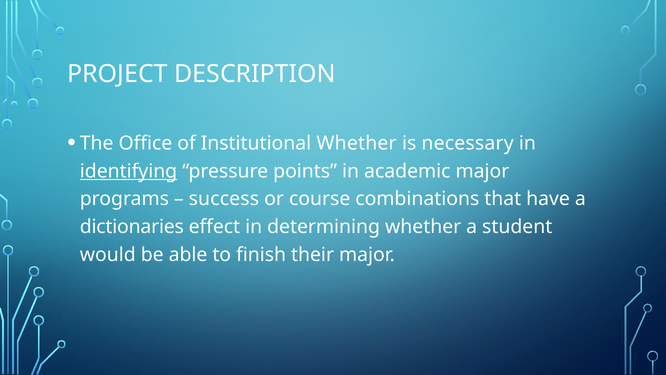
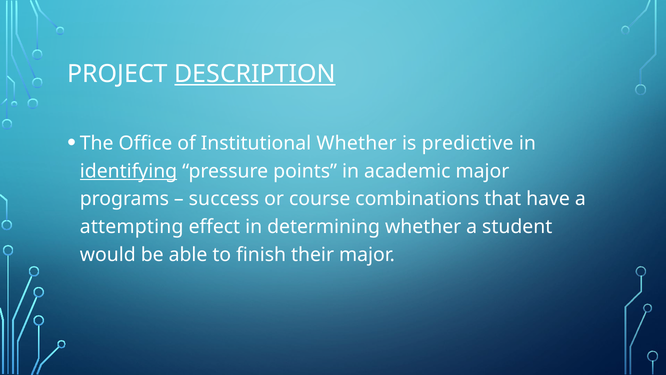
DESCRIPTION underline: none -> present (255, 74)
necessary: necessary -> predictive (468, 143)
dictionaries: dictionaries -> attempting (132, 227)
